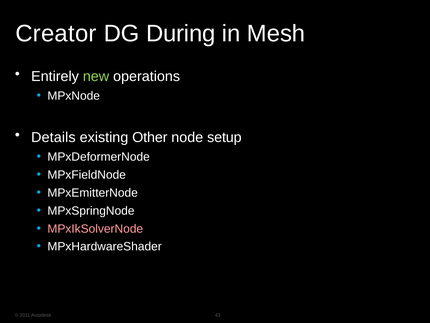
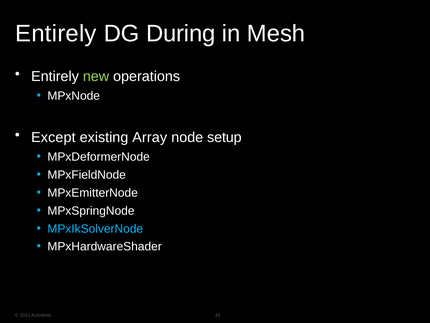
Creator: Creator -> Entirely (56, 34)
Details: Details -> Except (53, 137)
Other: Other -> Array (150, 137)
MPxIkSolverNode colour: pink -> light blue (95, 228)
